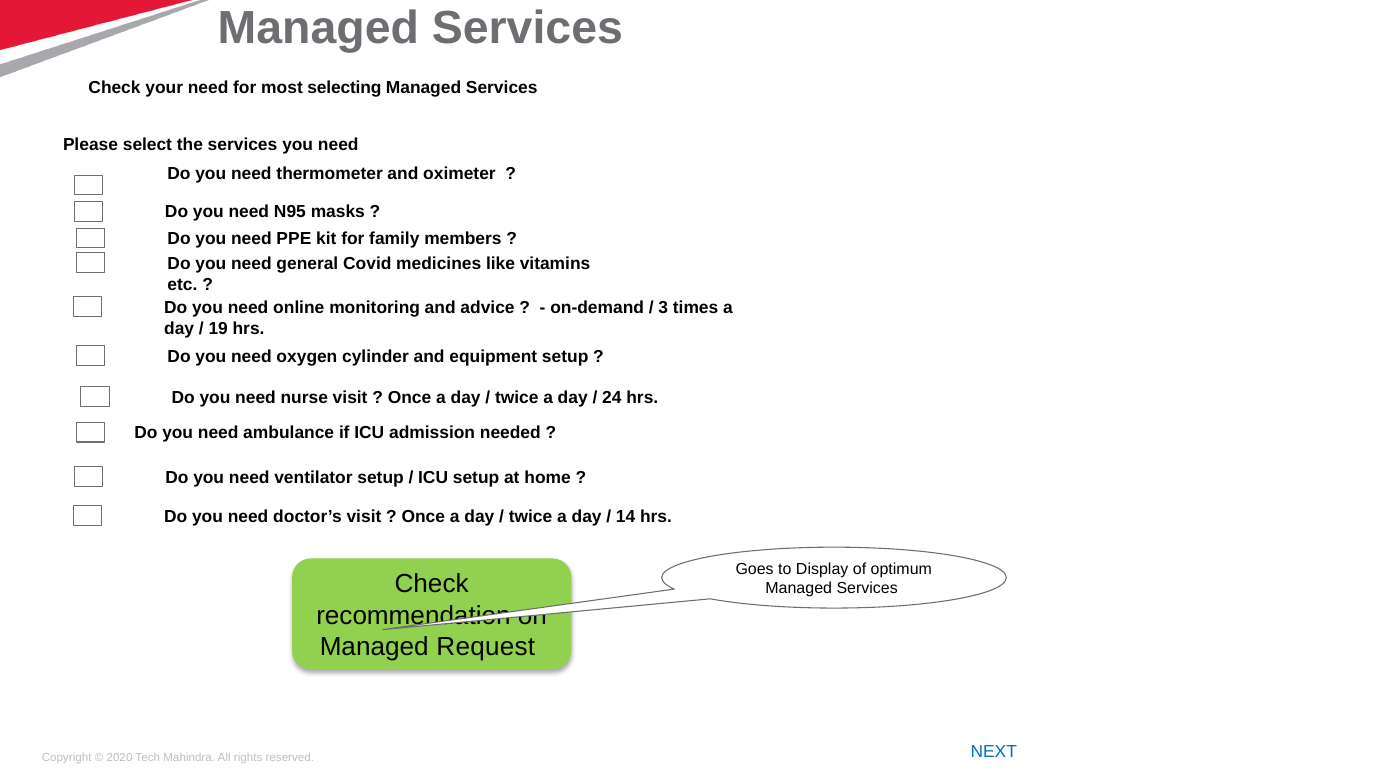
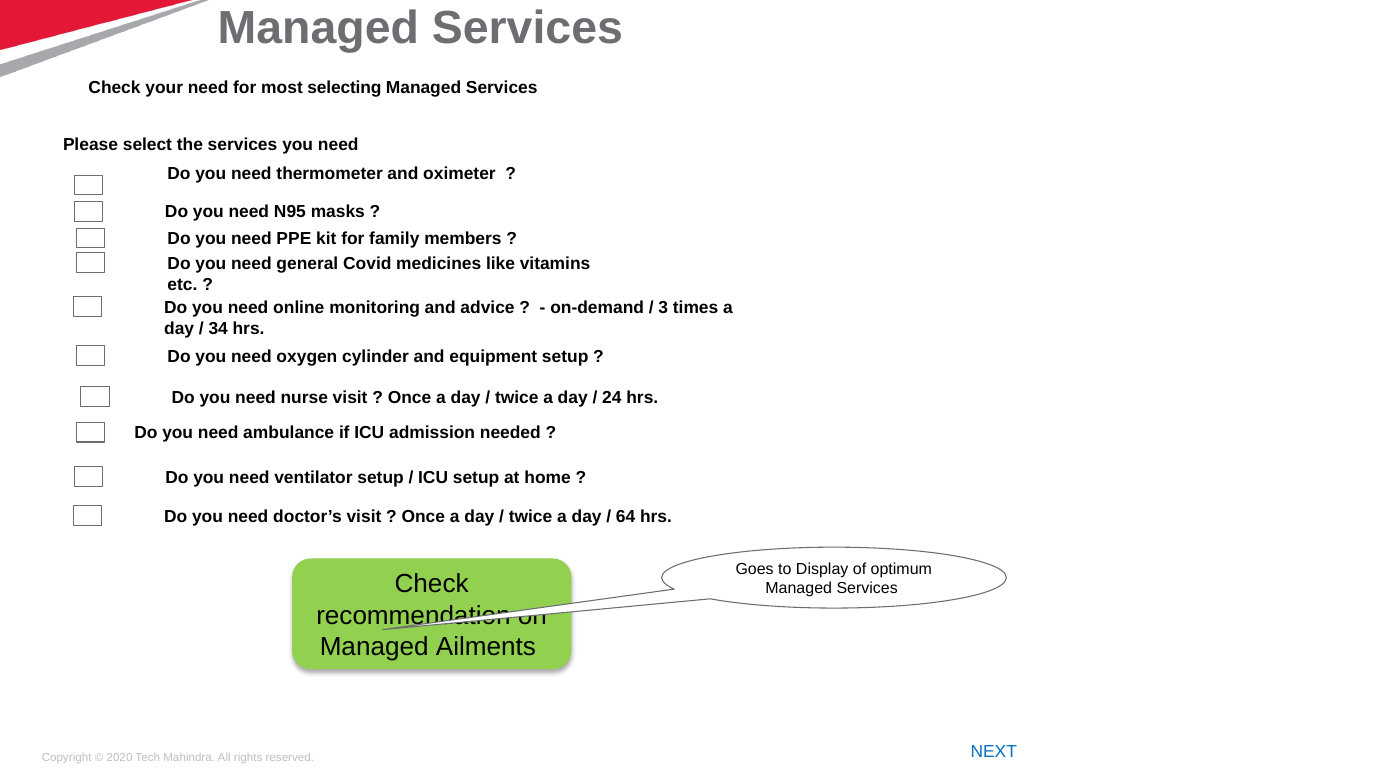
19: 19 -> 34 (218, 329)
14: 14 -> 64 (626, 517)
Request: Request -> Ailments (486, 647)
